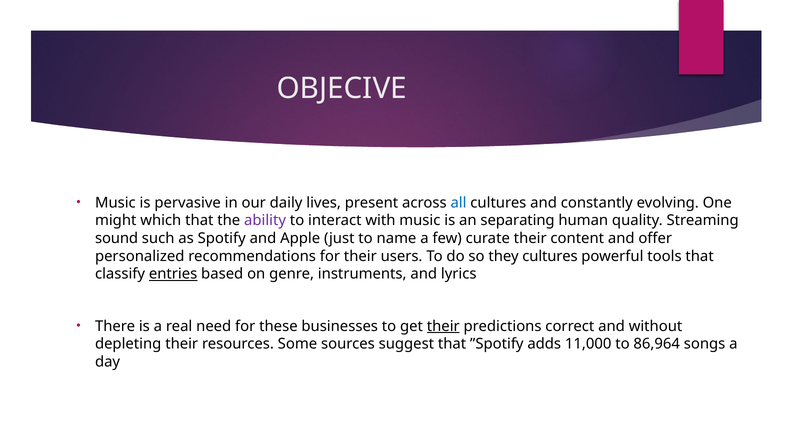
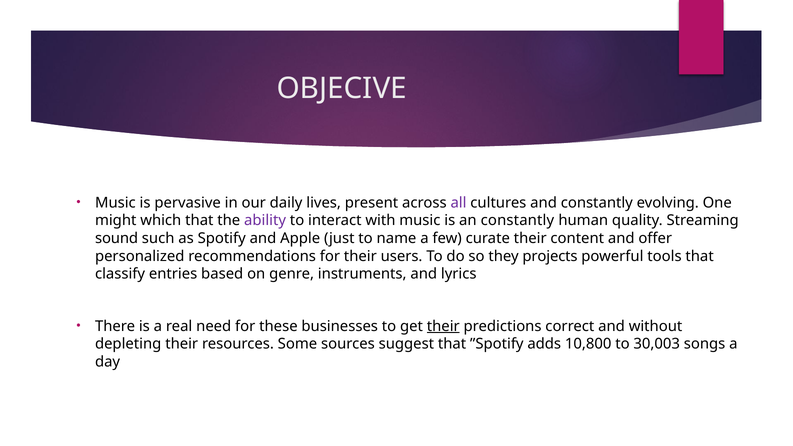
all colour: blue -> purple (459, 203)
an separating: separating -> constantly (517, 220)
they cultures: cultures -> projects (550, 256)
entries underline: present -> none (173, 274)
11,000: 11,000 -> 10,800 (588, 344)
86,964: 86,964 -> 30,003 (657, 344)
